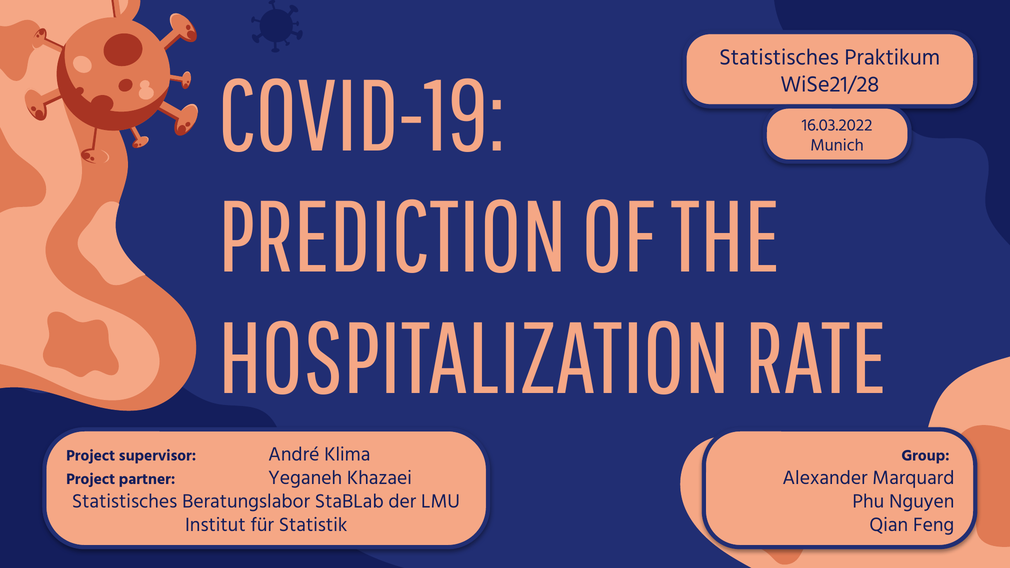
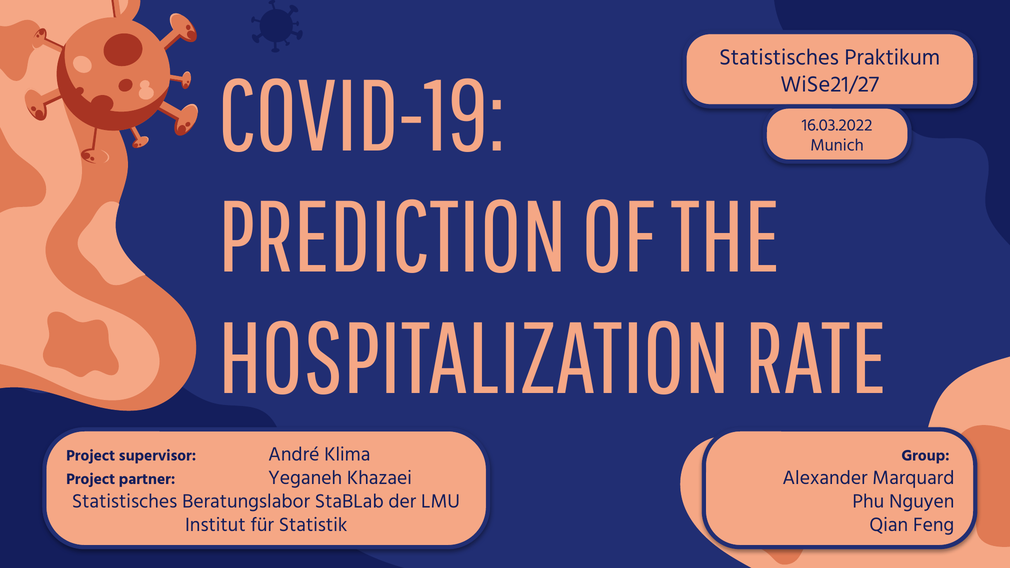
WiSe21/28: WiSe21/28 -> WiSe21/27 (830, 84)
